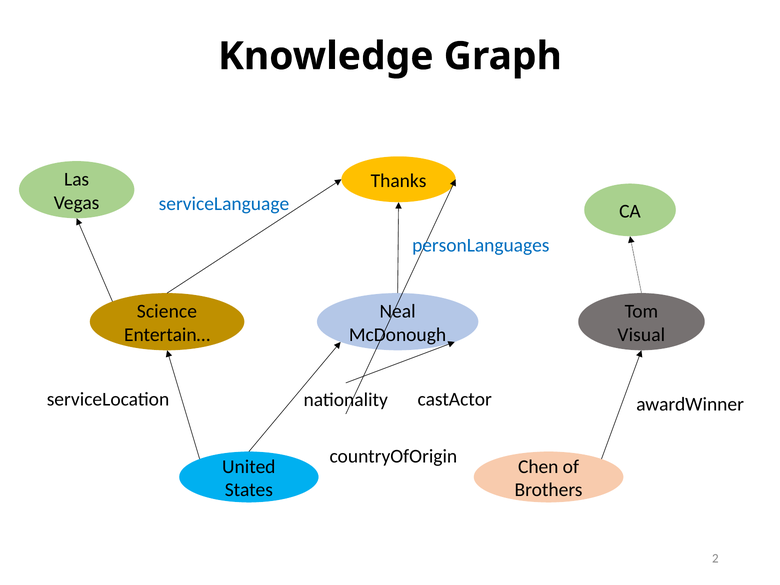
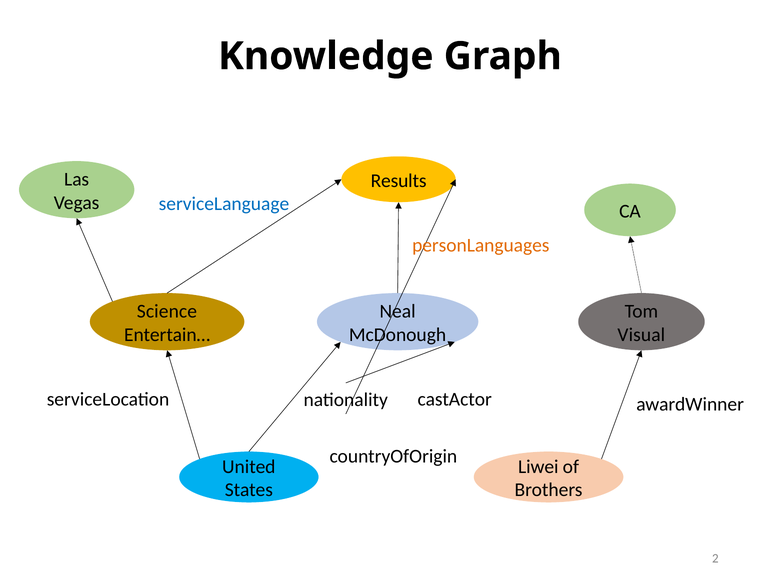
Thanks: Thanks -> Results (399, 181)
personLanguages colour: blue -> orange (481, 246)
Chen: Chen -> Liwei (538, 467)
